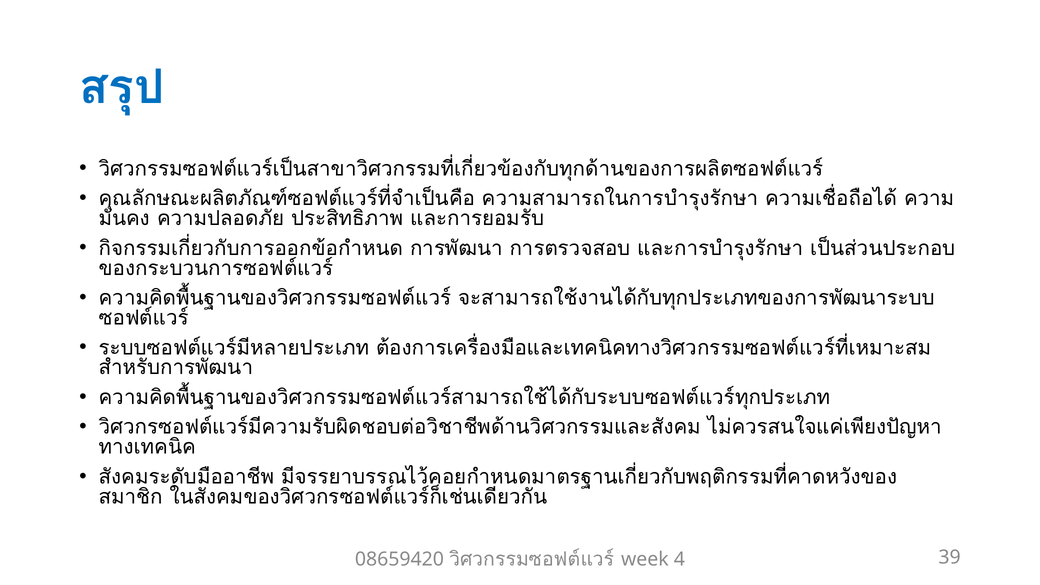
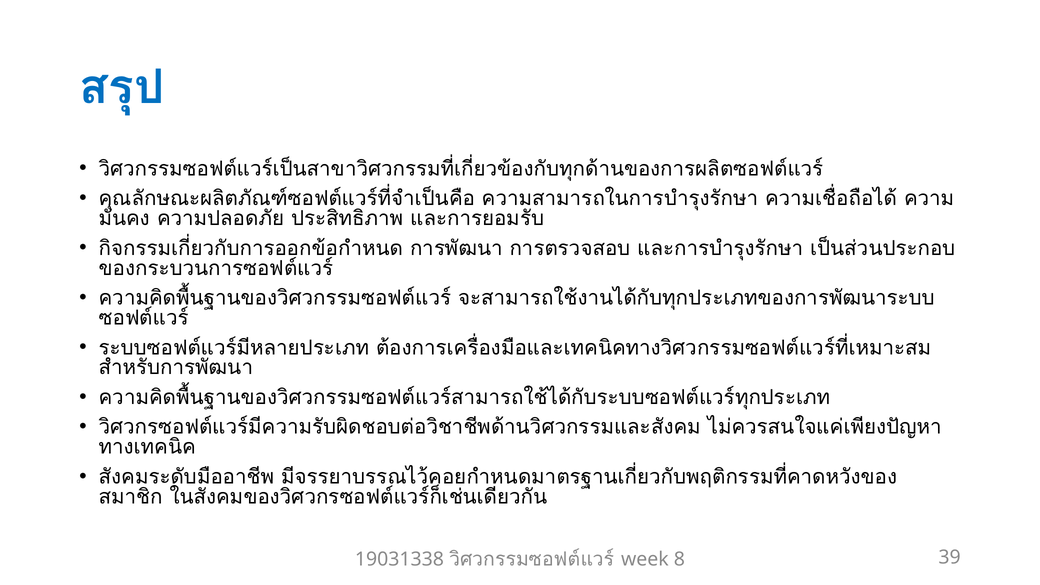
08659420: 08659420 -> 19031338 (399, 559)
4: 4 -> 8 (679, 559)
